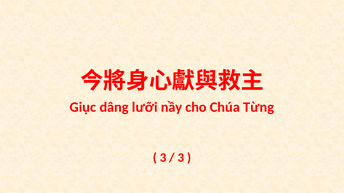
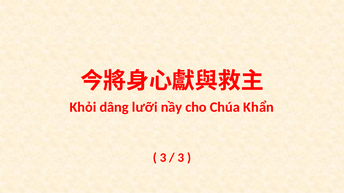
Giục: Giục -> Khỏi (83, 108)
Từng: Từng -> Khẩn (259, 108)
